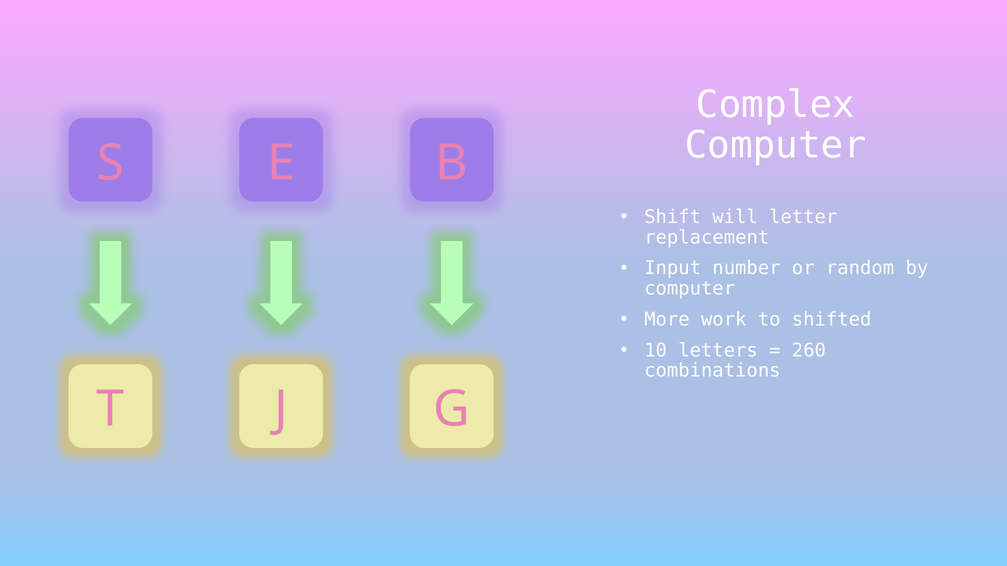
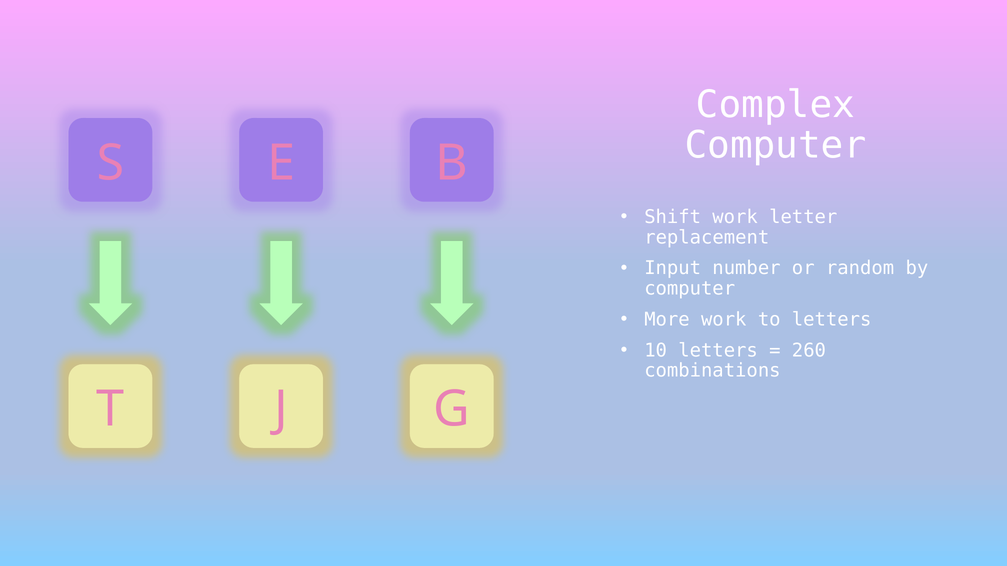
Shift will: will -> work (735, 217)
to shifted: shifted -> letters (832, 320)
